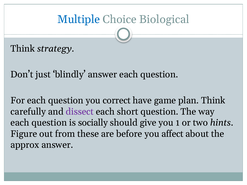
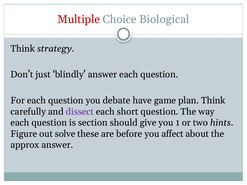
Multiple colour: blue -> red (79, 19)
correct: correct -> debate (117, 101)
socially: socially -> section (93, 123)
from: from -> solve (65, 134)
